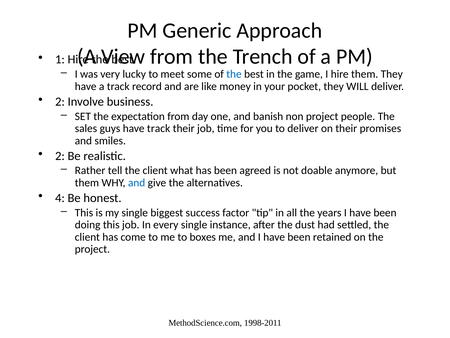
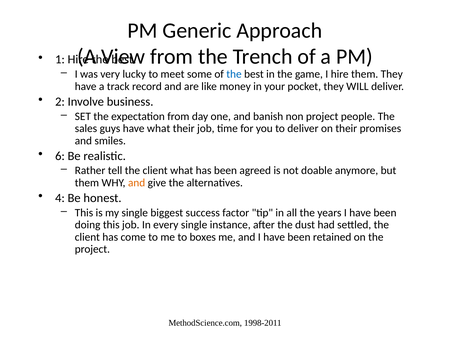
have track: track -> what (159, 128)
2: 2 -> 6 (60, 156)
and colour: blue -> orange (137, 182)
